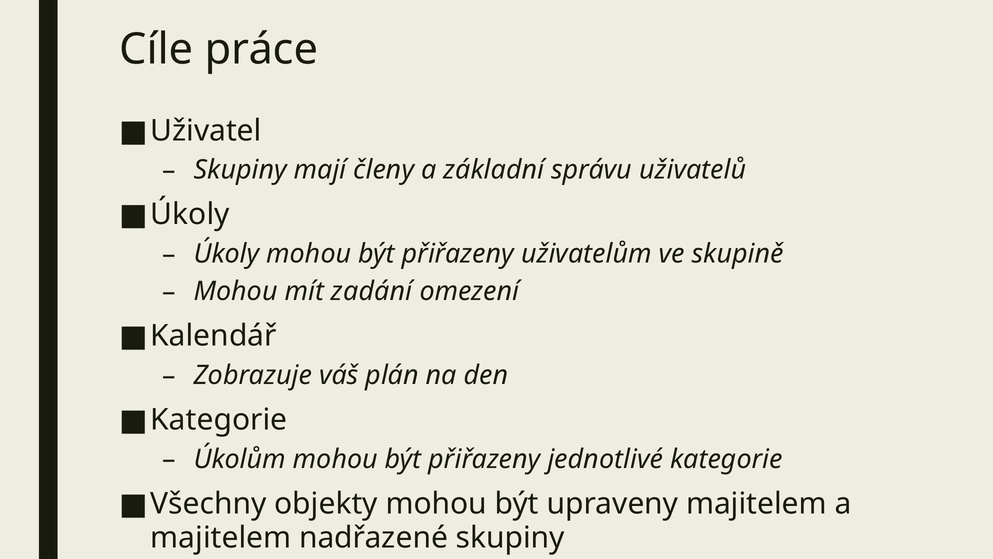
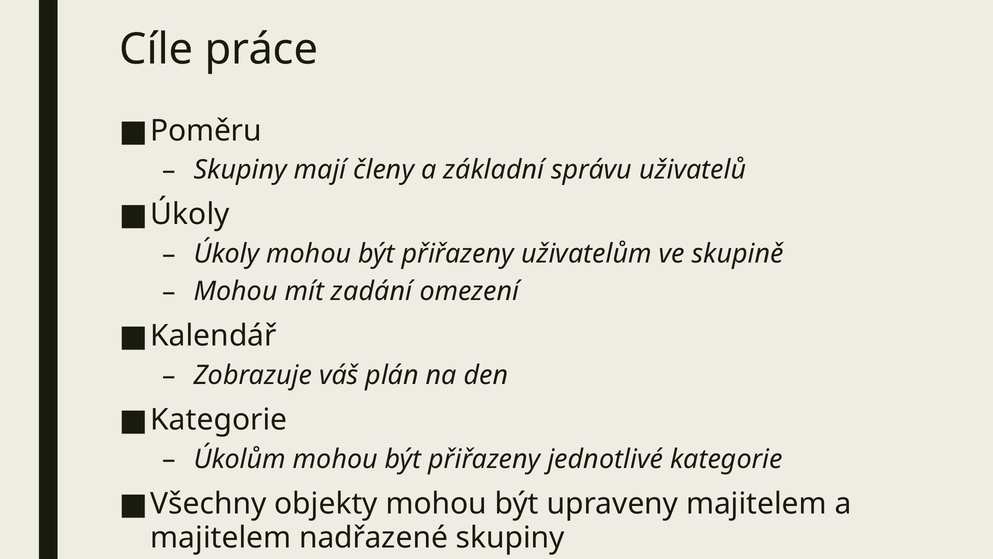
Uživatel: Uživatel -> Poměru (206, 131)
